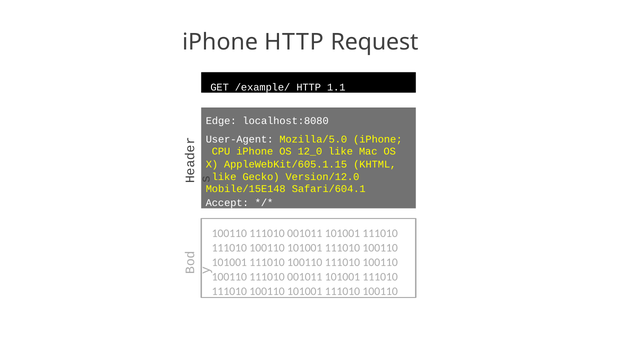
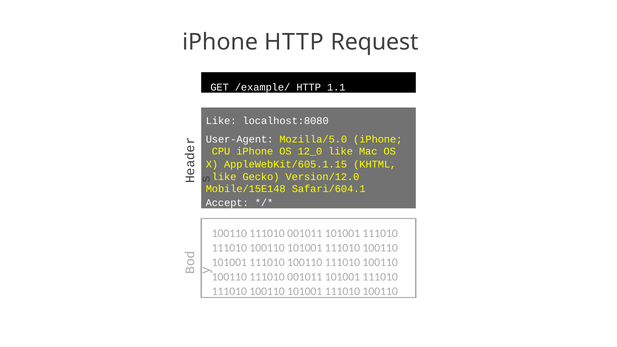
Edge: Edge -> Like (221, 121)
